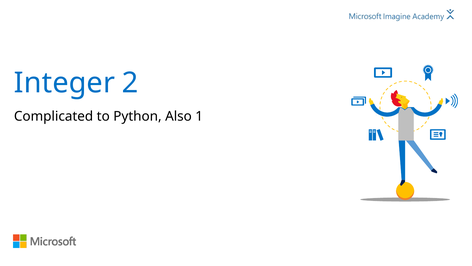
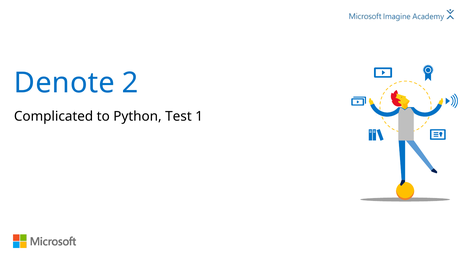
Integer: Integer -> Denote (64, 83)
Also: Also -> Test (178, 116)
